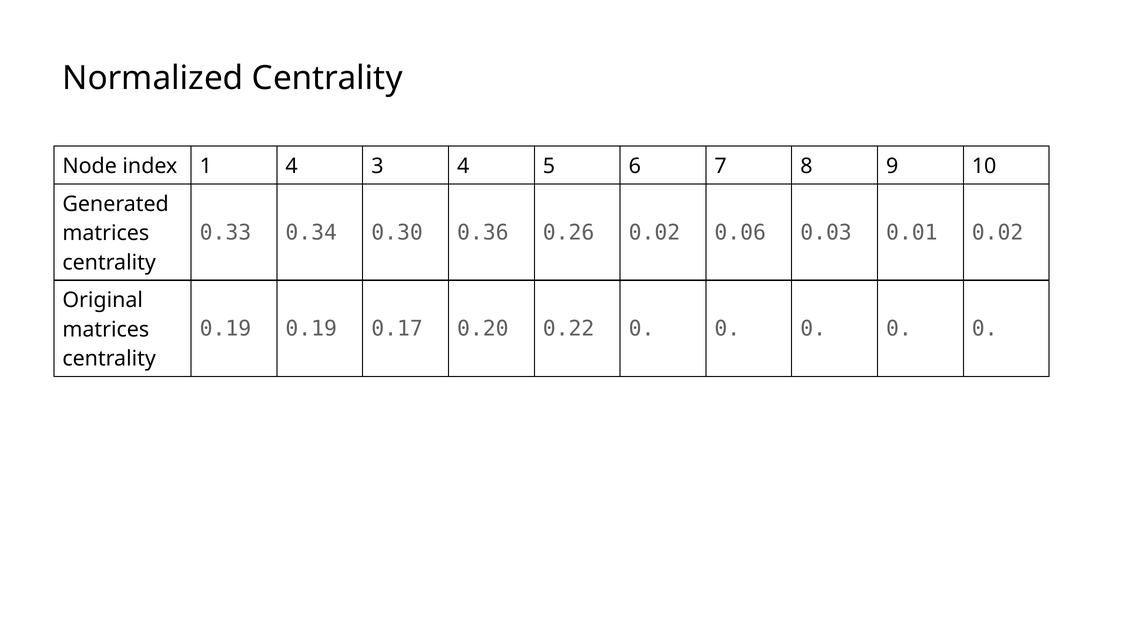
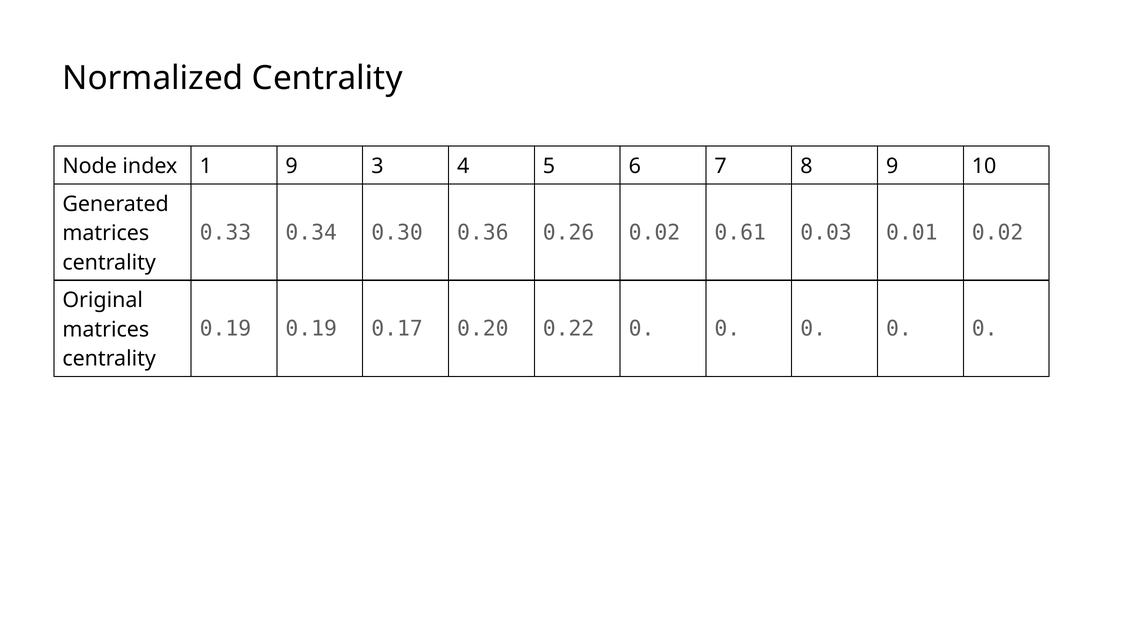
1 4: 4 -> 9 (292, 166)
0.06: 0.06 -> 0.61 (740, 232)
